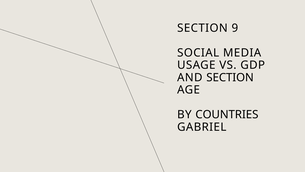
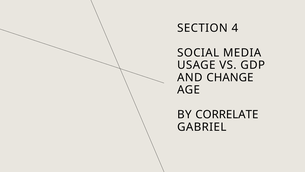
9: 9 -> 4 (235, 28)
AND SECTION: SECTION -> CHANGE (230, 77)
COUNTRIES: COUNTRIES -> CORRELATE (227, 114)
